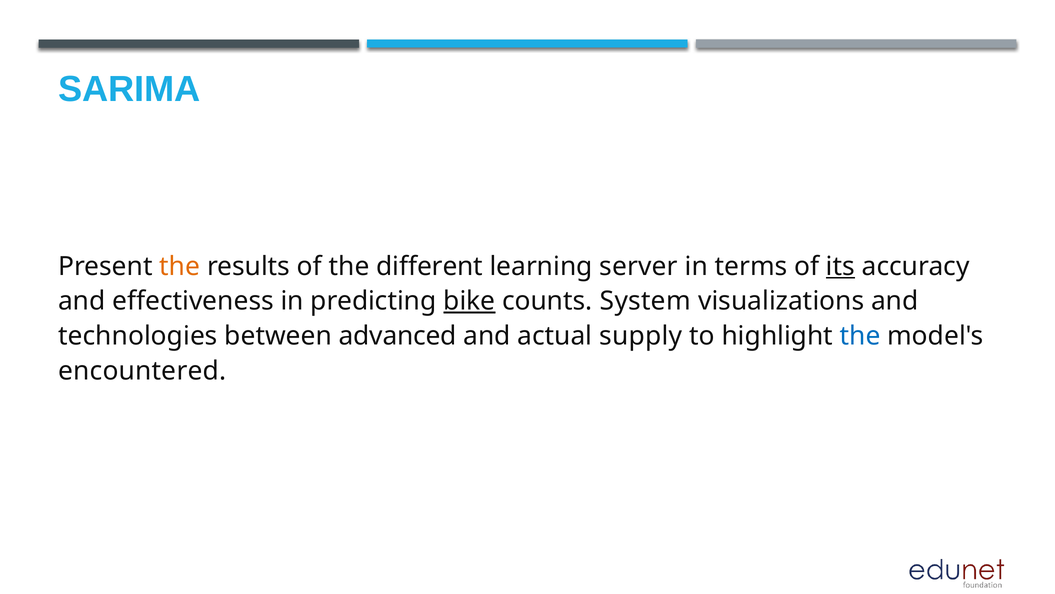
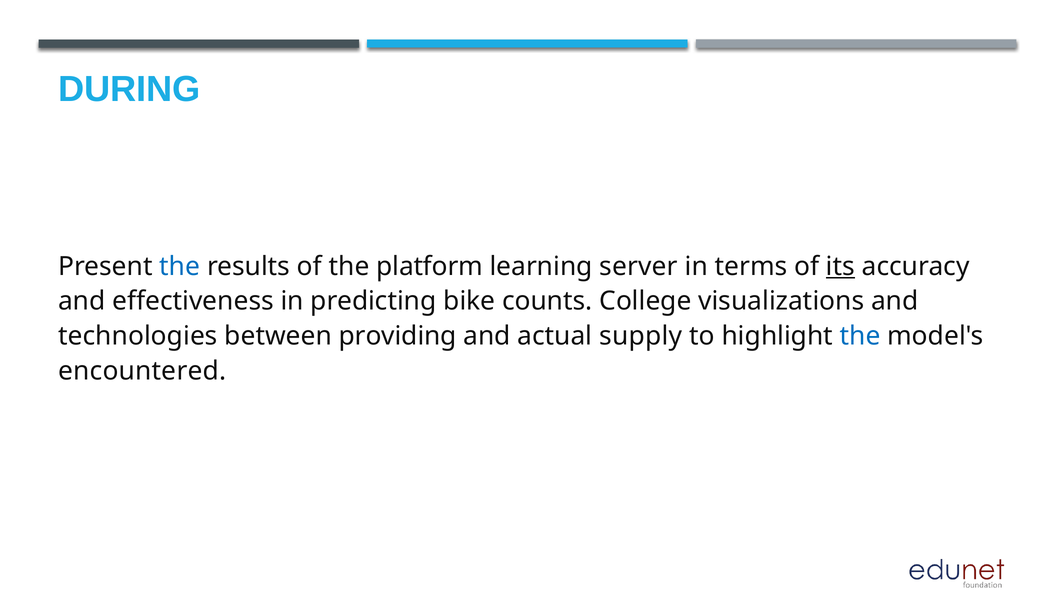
SARIMA: SARIMA -> DURING (129, 89)
the colour: orange -> blue (180, 266)
different: different -> platform (430, 266)
bike underline: present -> none (469, 301)
System: System -> College (645, 301)
advanced: advanced -> providing (398, 336)
